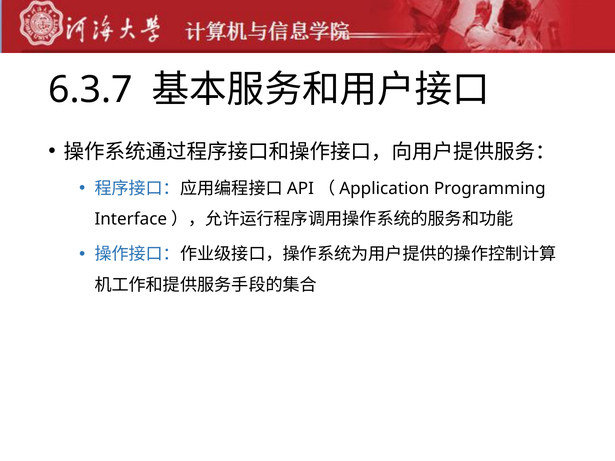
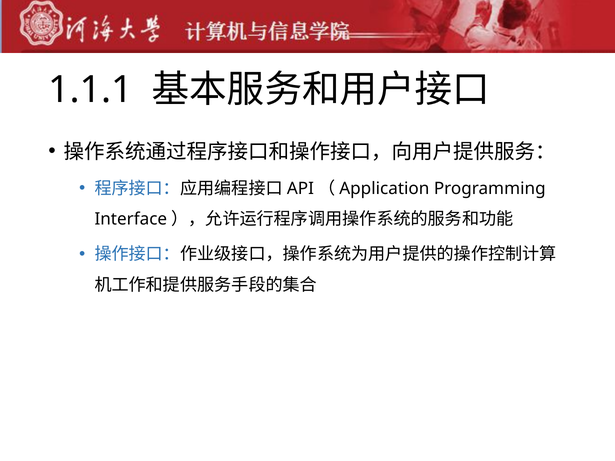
6.3.7: 6.3.7 -> 1.1.1 (91, 90)
